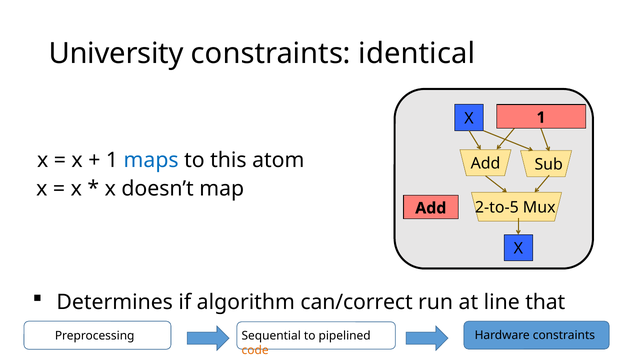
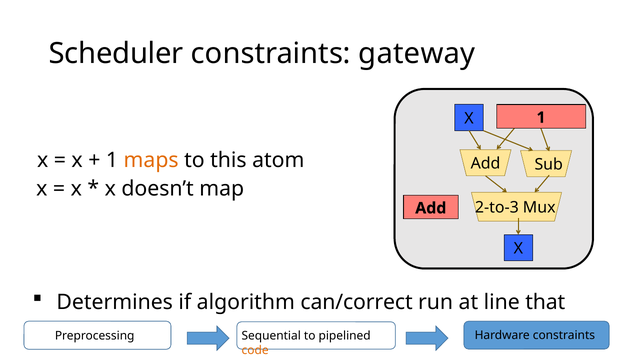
University: University -> Scheduler (116, 54)
identical: identical -> gateway (417, 54)
maps colour: blue -> orange (151, 160)
2-to-5: 2-to-5 -> 2-to-3 (497, 207)
